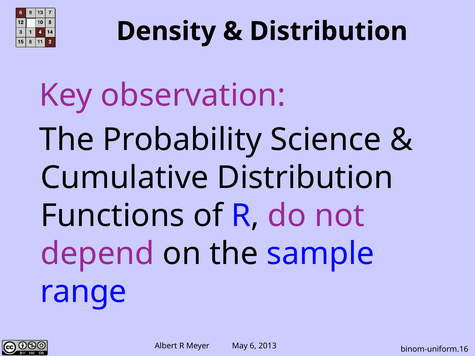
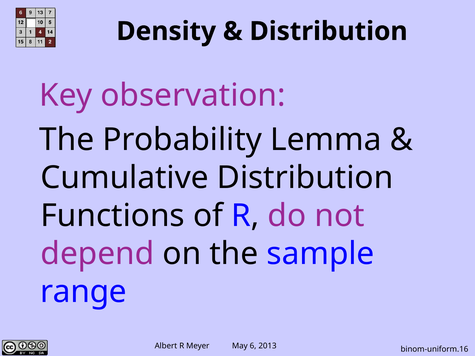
Science: Science -> Lemma (326, 140)
